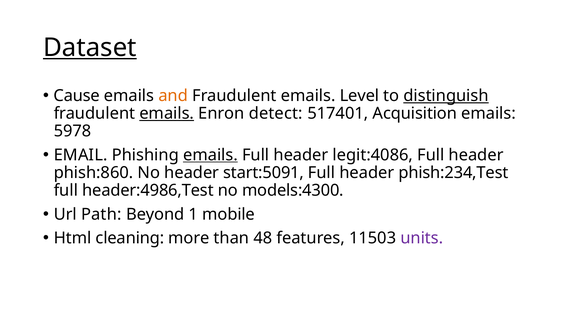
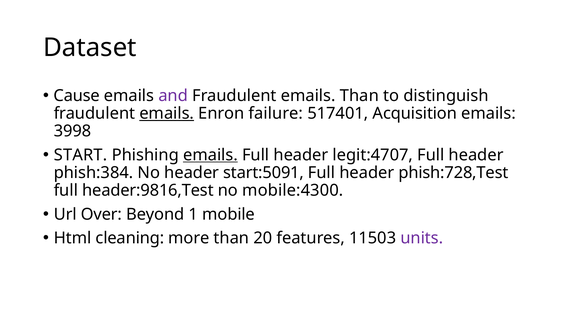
Dataset underline: present -> none (90, 47)
and colour: orange -> purple (173, 96)
emails Level: Level -> Than (359, 96)
distinguish underline: present -> none (446, 96)
detect: detect -> failure (276, 113)
5978: 5978 -> 3998 (72, 131)
EMAIL: EMAIL -> START (81, 155)
legit:4086: legit:4086 -> legit:4707 (373, 155)
phish:860: phish:860 -> phish:384 (93, 173)
phish:234,Test: phish:234,Test -> phish:728,Test (453, 173)
header:4986,Test: header:4986,Test -> header:9816,Test (148, 190)
models:4300: models:4300 -> mobile:4300 (293, 190)
Path: Path -> Over (101, 214)
48: 48 -> 20 (263, 238)
